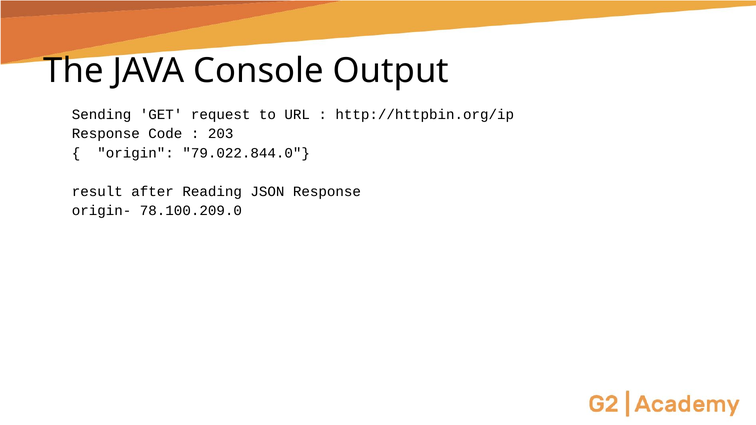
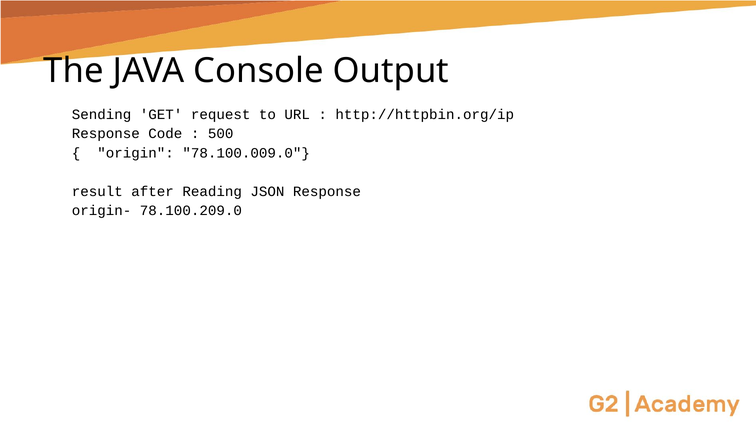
203: 203 -> 500 (221, 134)
79.022.844.0: 79.022.844.0 -> 78.100.009.0 (246, 153)
